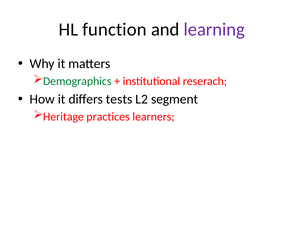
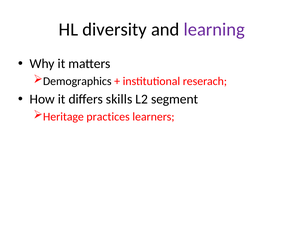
function: function -> diversity (115, 29)
Demographics colour: green -> black (77, 81)
tests: tests -> skills (119, 99)
